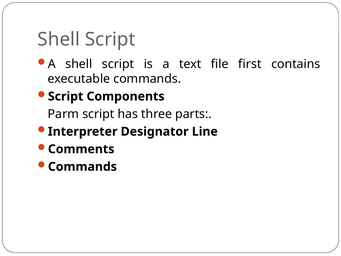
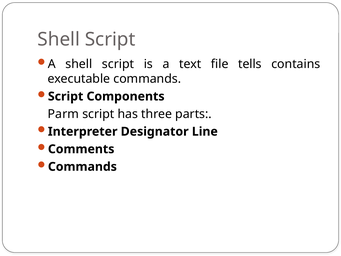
first: first -> tells (250, 64)
